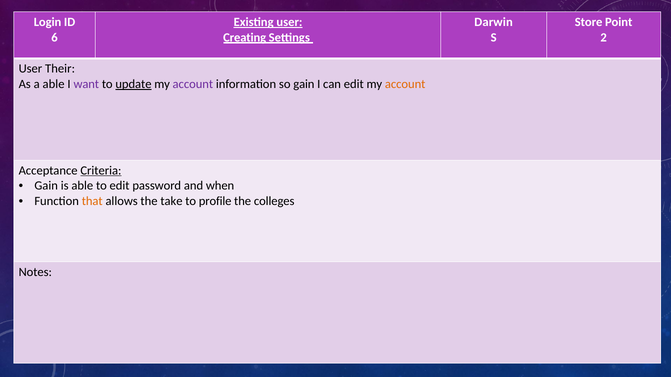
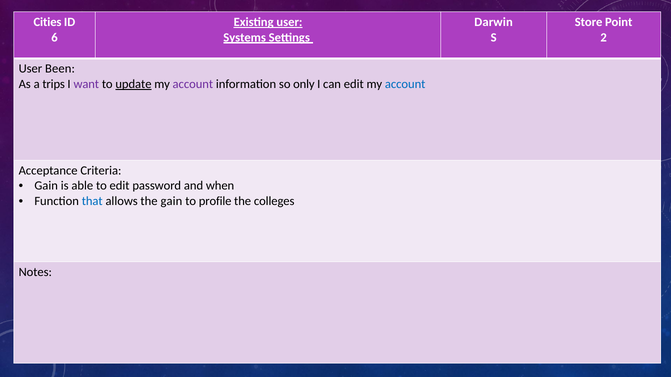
Login: Login -> Cities (48, 22)
Creating: Creating -> Systems (245, 37)
Their: Their -> Been (60, 69)
a able: able -> trips (54, 84)
so gain: gain -> only (304, 84)
account colour: orange -> blue (405, 84)
Criteria underline: present -> none (101, 171)
that colour: orange -> blue (92, 201)
the take: take -> gain (171, 201)
